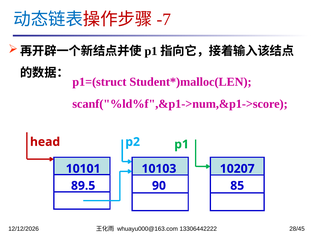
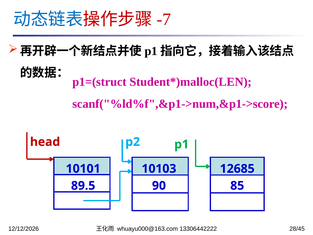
10207: 10207 -> 12685 (237, 169)
